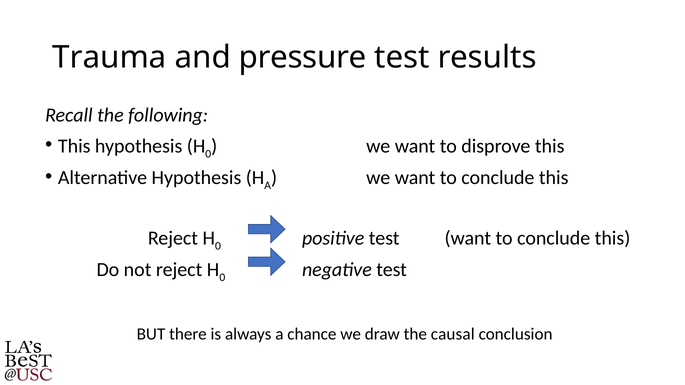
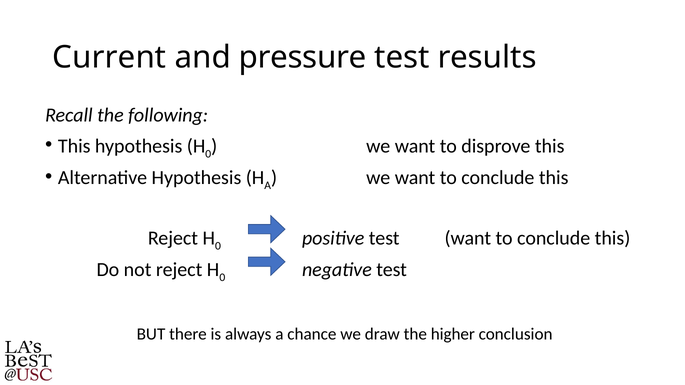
Trauma: Trauma -> Current (109, 58)
causal: causal -> higher (453, 334)
